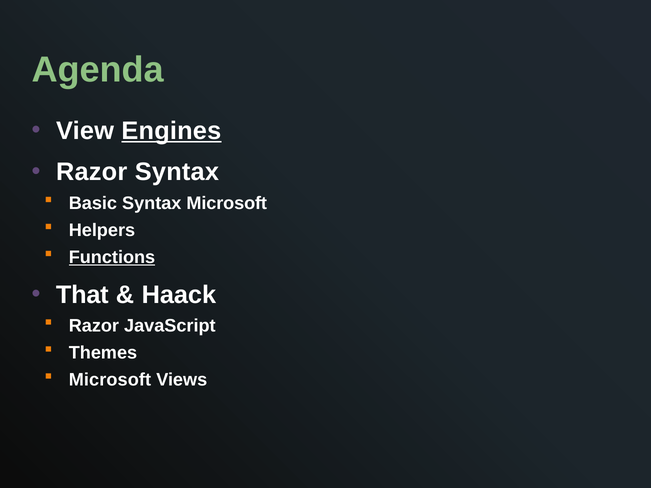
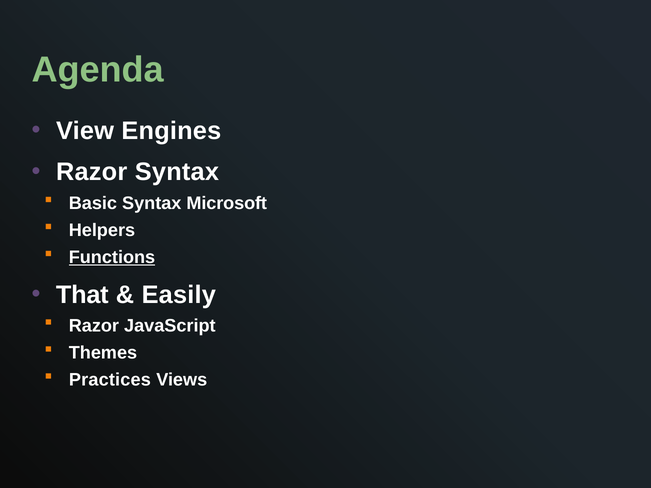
Engines underline: present -> none (171, 131)
Haack: Haack -> Easily (179, 295)
Microsoft: Microsoft -> Practices (110, 380)
